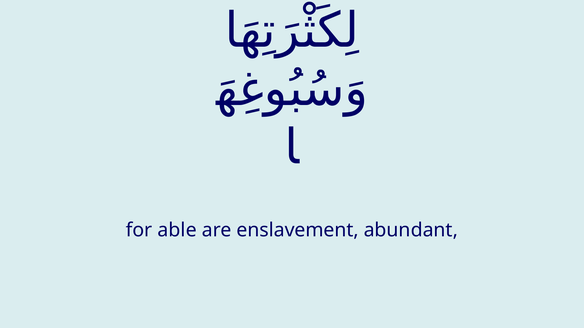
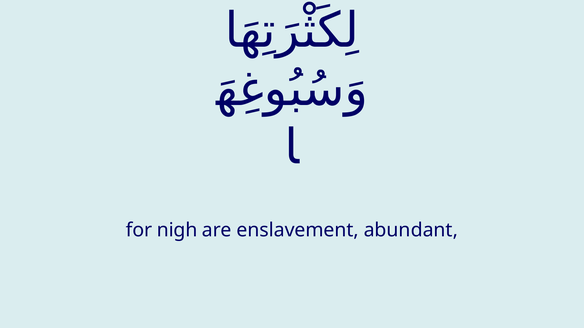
able: able -> nigh (177, 231)
